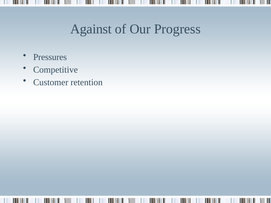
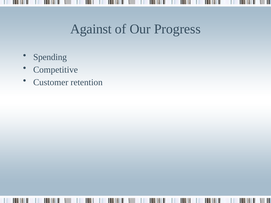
Pressures: Pressures -> Spending (50, 57)
